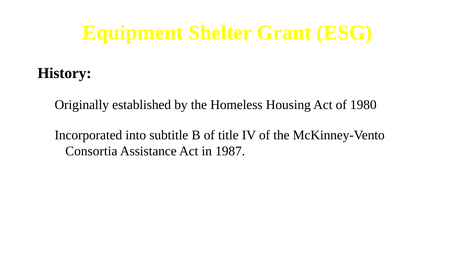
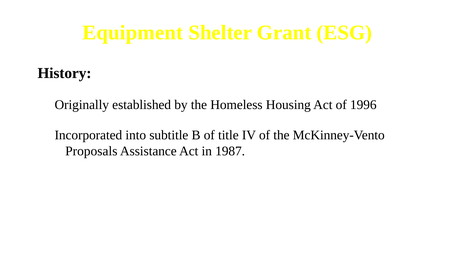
1980: 1980 -> 1996 (363, 105)
Consortia: Consortia -> Proposals (91, 151)
